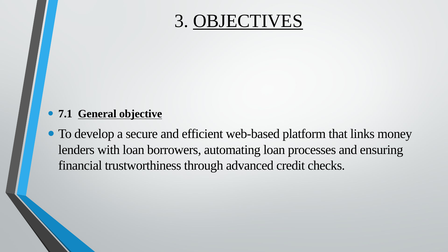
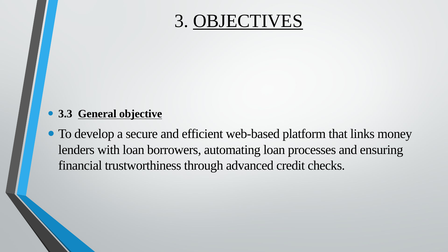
7.1: 7.1 -> 3.3 (65, 114)
